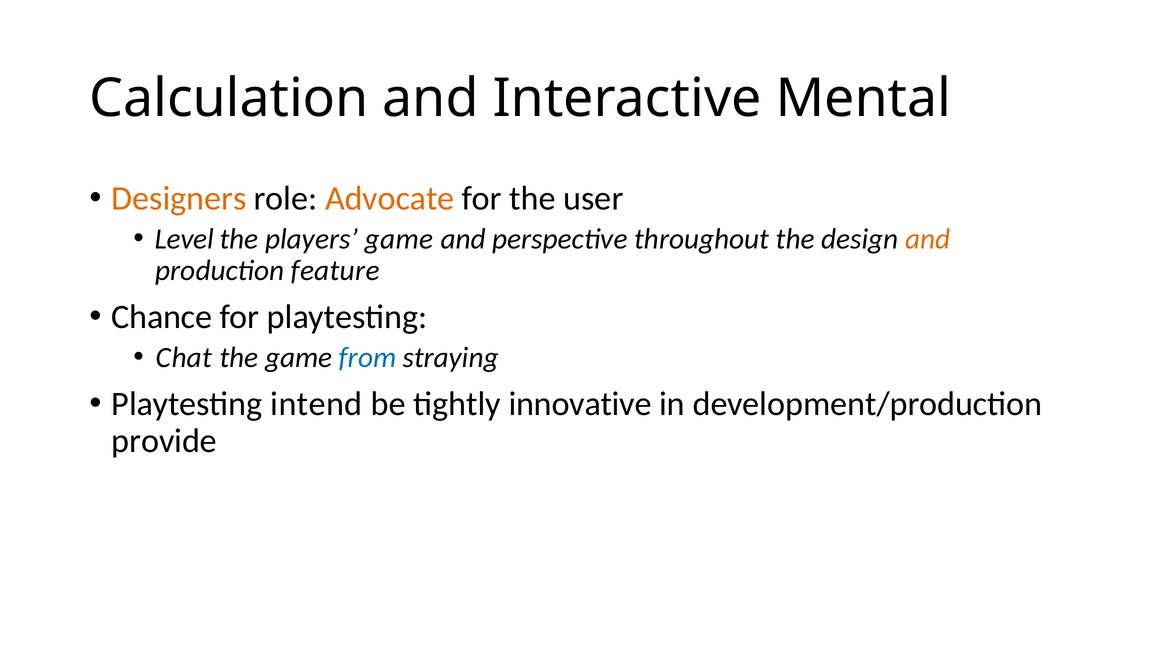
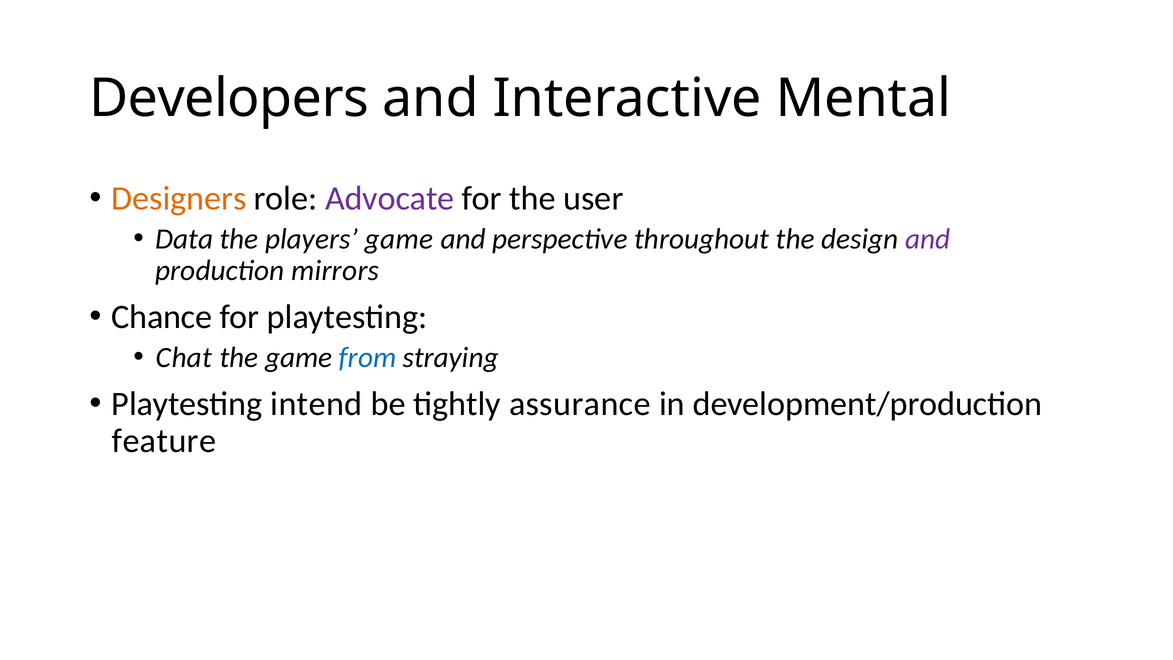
Calculation: Calculation -> Developers (229, 99)
Advocate colour: orange -> purple (390, 198)
Level: Level -> Data (184, 239)
and colour: orange -> purple (928, 239)
feature: feature -> mirrors (335, 270)
innovative: innovative -> assurance (580, 404)
provide: provide -> feature (164, 441)
